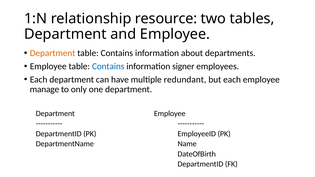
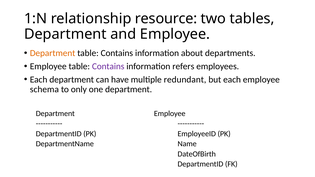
Contains colour: blue -> purple (108, 66)
signer: signer -> refers (183, 66)
manage: manage -> schema (44, 90)
